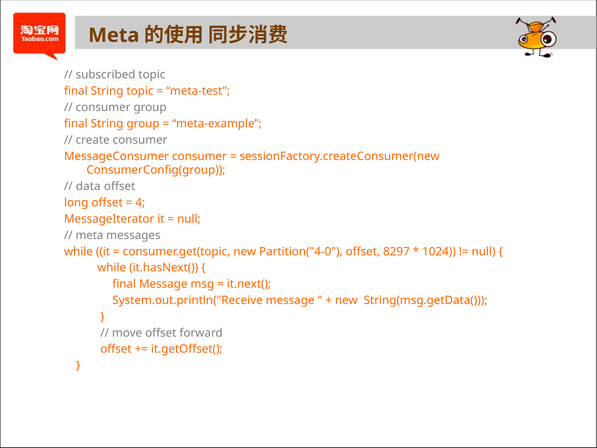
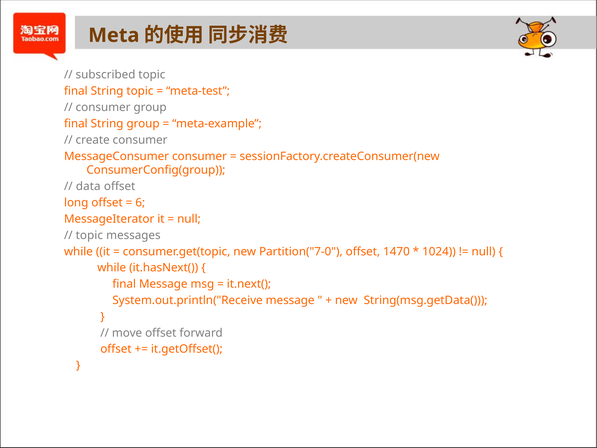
4: 4 -> 6 (140, 203)
meta: meta -> topic (89, 235)
Partition("4-0: Partition("4-0 -> Partition("7-0 (301, 251)
8297: 8297 -> 1470 (396, 251)
